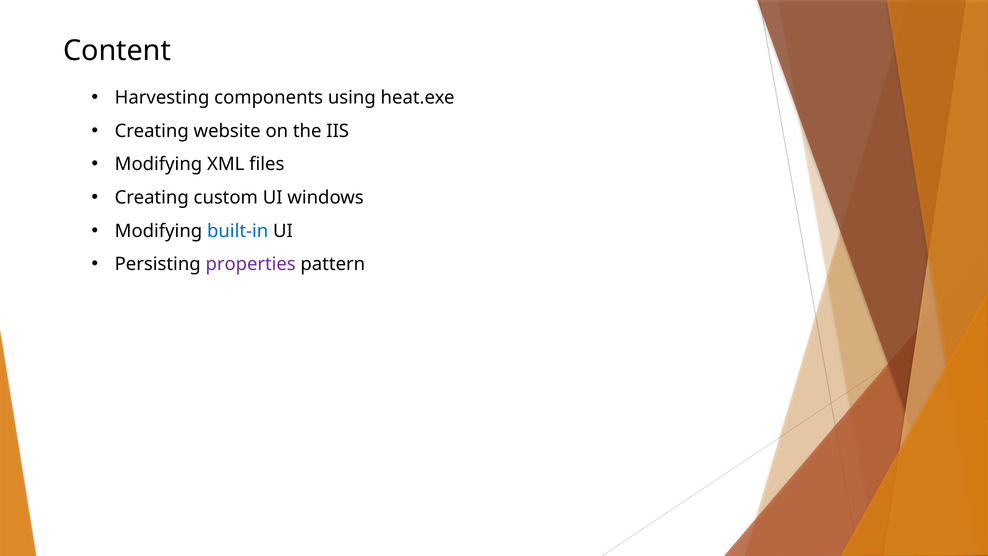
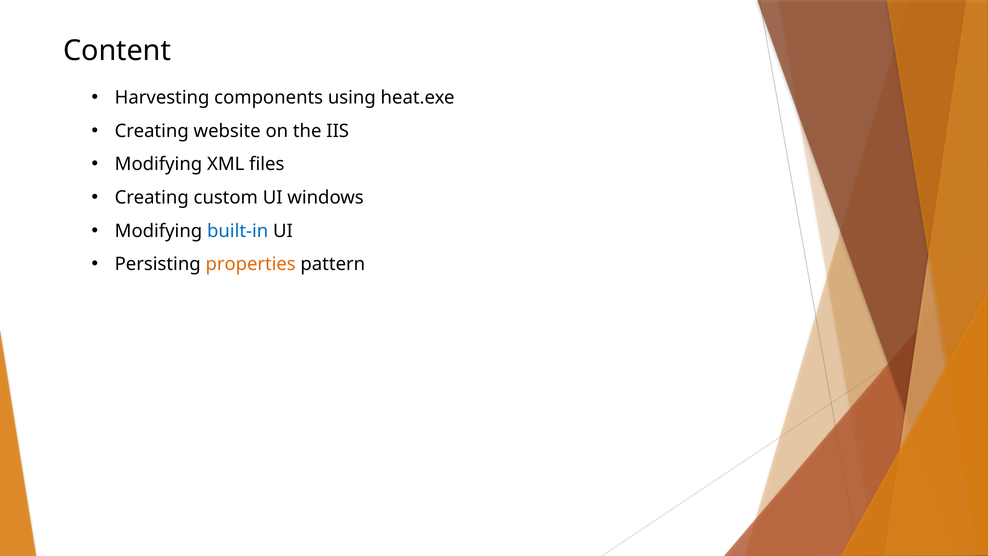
properties colour: purple -> orange (251, 264)
